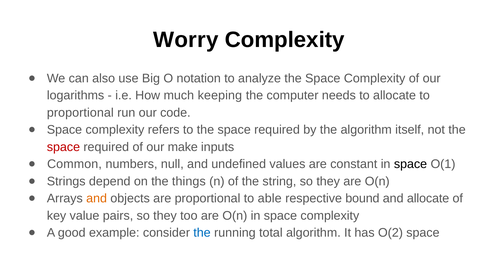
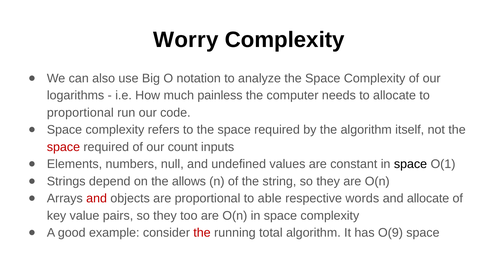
keeping: keeping -> painless (220, 95)
make: make -> count (183, 147)
Common: Common -> Elements (75, 164)
things: things -> allows (189, 181)
and colour: orange -> red (97, 199)
bound: bound -> words (362, 199)
the colour: blue -> red (202, 233)
O(2: O(2 -> O(9 (390, 233)
